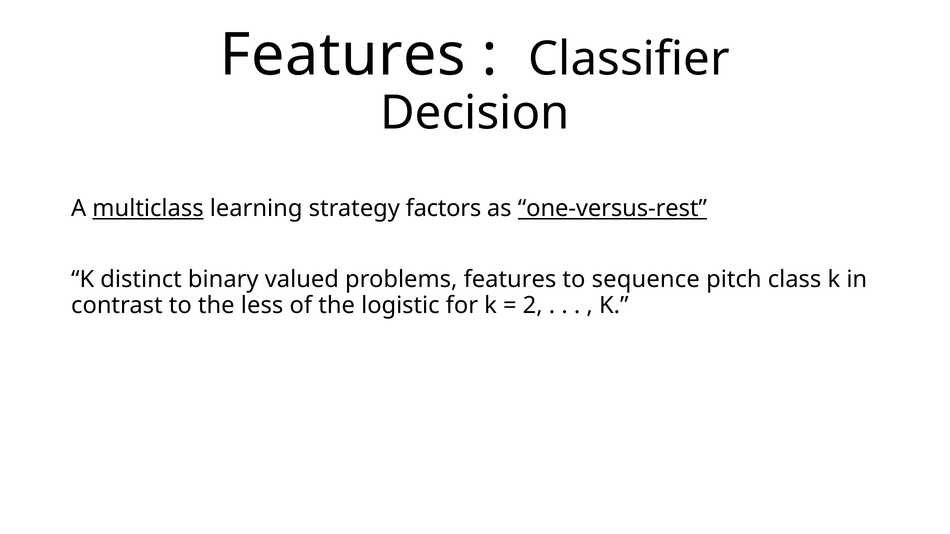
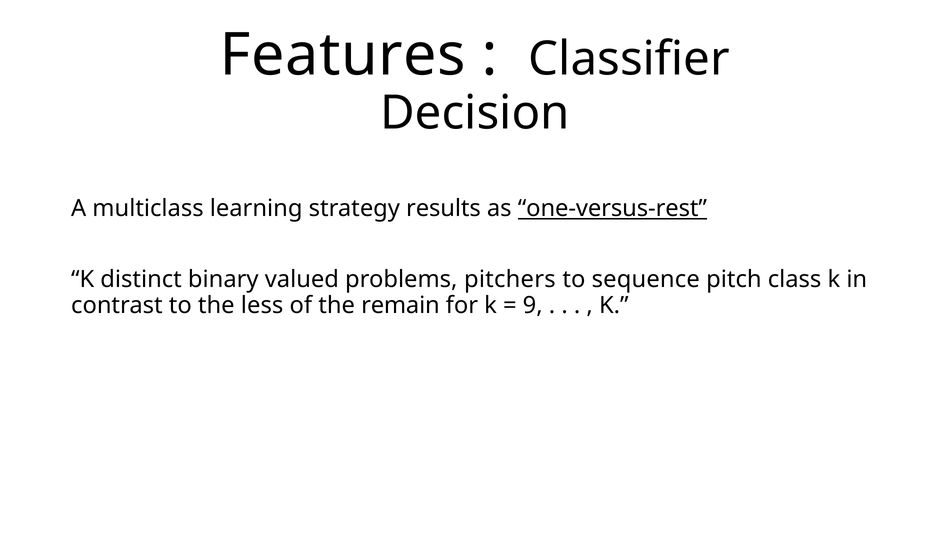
multiclass underline: present -> none (148, 209)
factors: factors -> results (443, 209)
problems features: features -> pitchers (510, 280)
logistic: logistic -> remain (400, 305)
2: 2 -> 9 (533, 305)
